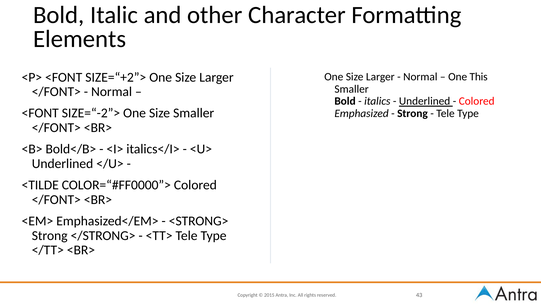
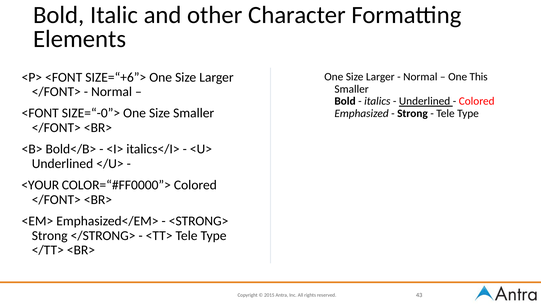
SIZE=“+2”>: SIZE=“+2”> -> SIZE=“+6”> (116, 77)
SIZE=“-2”>: SIZE=“-2”> -> SIZE=“-0”> (91, 113)
<TILDE: <TILDE -> <YOUR (40, 185)
